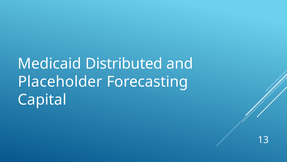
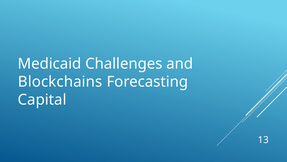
Distributed: Distributed -> Challenges (124, 64)
Placeholder: Placeholder -> Blockchains (60, 81)
